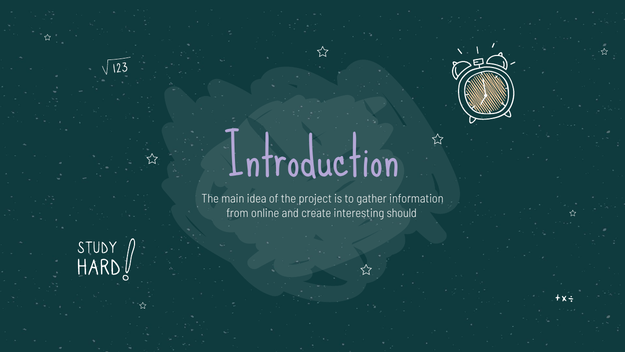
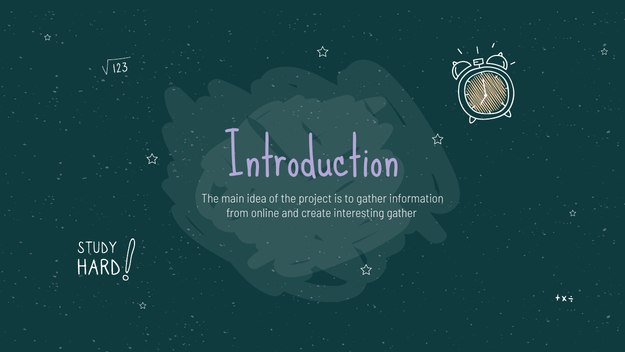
interesting should: should -> gather (402, 213)
